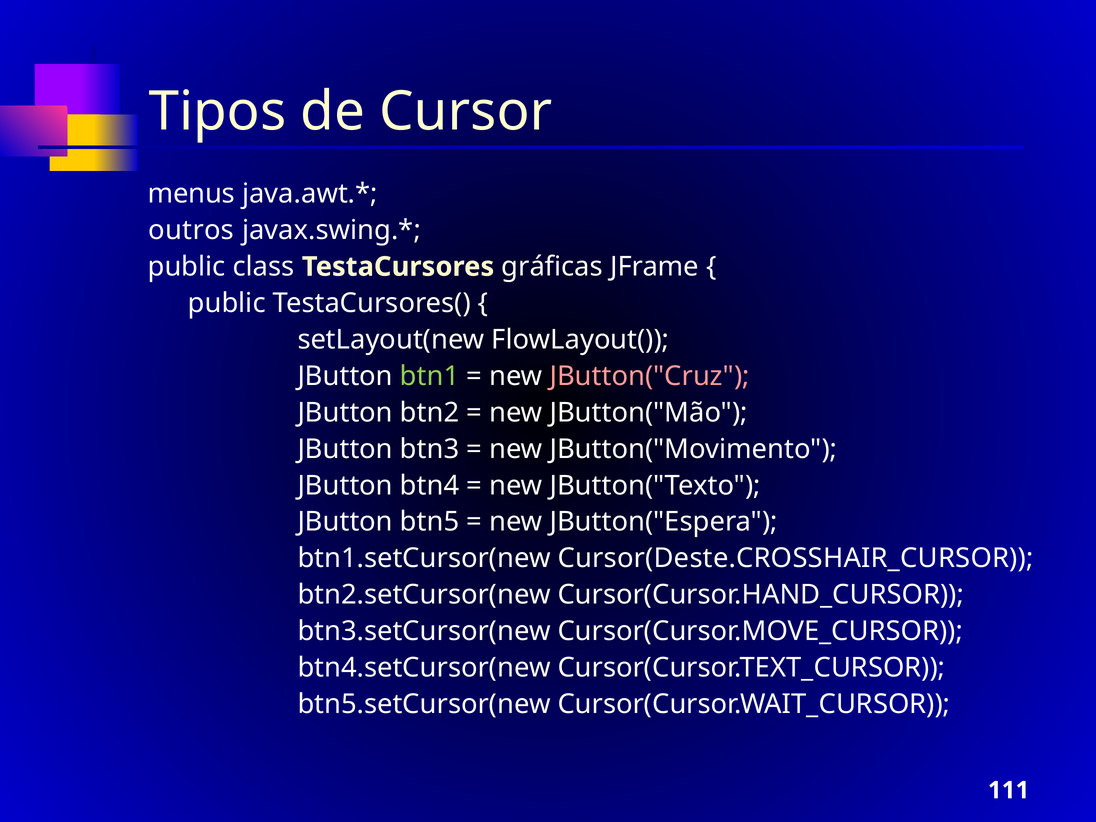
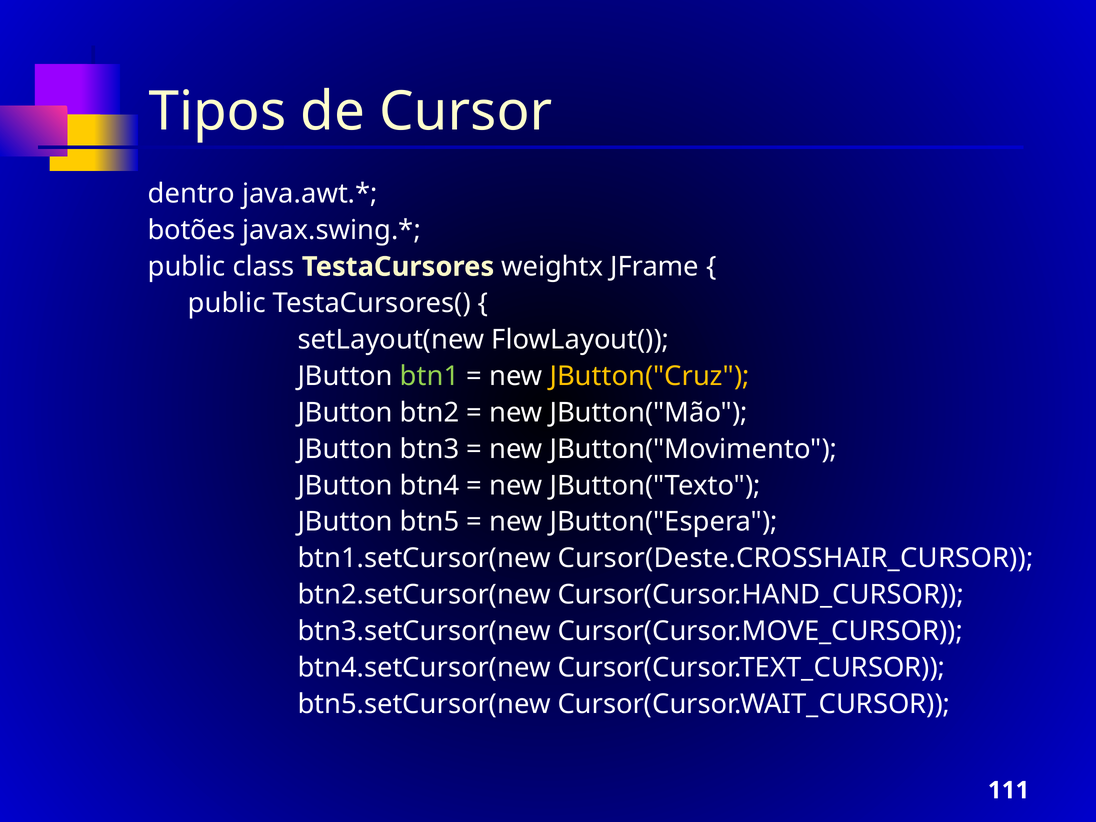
menus: menus -> dentro (191, 194)
outros: outros -> botões (191, 230)
gráficas: gráficas -> weightx (552, 267)
JButton("Cruz colour: pink -> yellow (650, 376)
